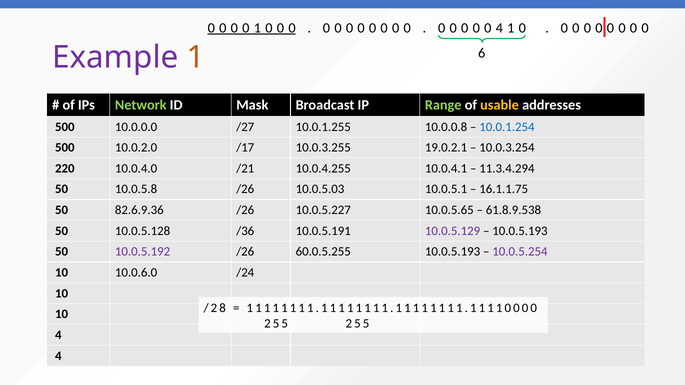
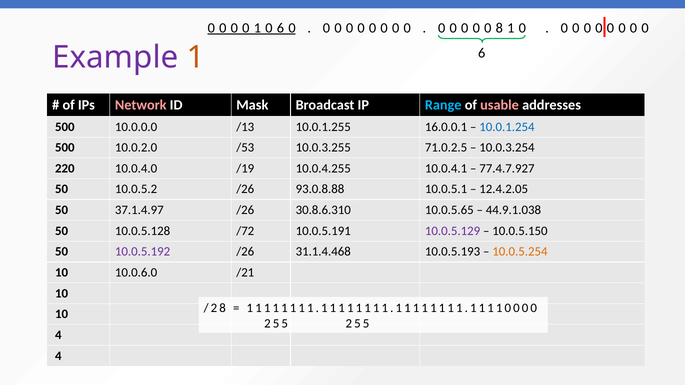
0: 0 -> 6 (280, 28)
4: 4 -> 8 (499, 28)
Network colour: light green -> pink (141, 105)
Range colour: light green -> light blue (443, 105)
usable colour: yellow -> pink (500, 105)
/27: /27 -> /13 (245, 127)
10.0.0.8: 10.0.0.8 -> 16.0.0.1 (446, 127)
/17: /17 -> /53 (245, 148)
19.0.2.1: 19.0.2.1 -> 71.0.2.5 (446, 148)
/21: /21 -> /19 (245, 169)
11.3.4.294: 11.3.4.294 -> 77.4.7.927 (507, 169)
10.0.5.8: 10.0.5.8 -> 10.0.5.2 (136, 189)
10.0.5.03: 10.0.5.03 -> 93.0.8.88 (320, 189)
16.1.1.75: 16.1.1.75 -> 12.4.2.05 (504, 189)
82.6.9.36: 82.6.9.36 -> 37.1.4.97 (139, 210)
10.0.5.227: 10.0.5.227 -> 30.8.6.310 (323, 210)
61.8.9.538: 61.8.9.538 -> 44.9.1.038 (513, 210)
/36: /36 -> /72 (245, 231)
10.0.5.193: 10.0.5.193 -> 10.0.5.150 (520, 231)
60.0.5.255: 60.0.5.255 -> 31.1.4.468 (323, 252)
10.0.5.254 colour: purple -> orange (520, 252)
/24: /24 -> /21 (245, 273)
